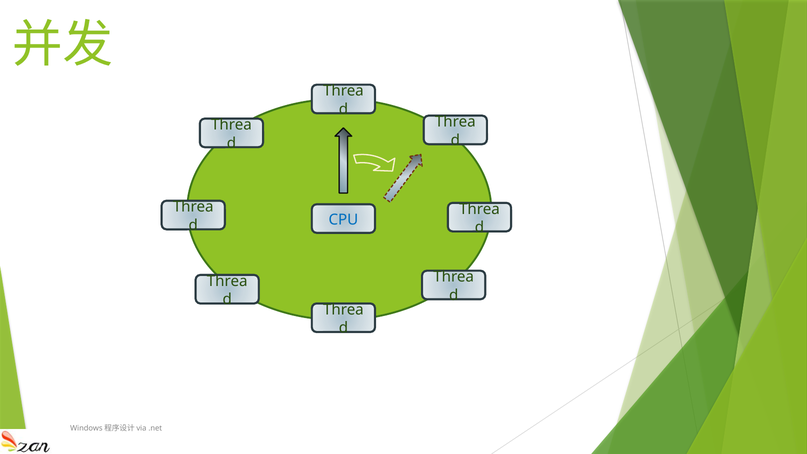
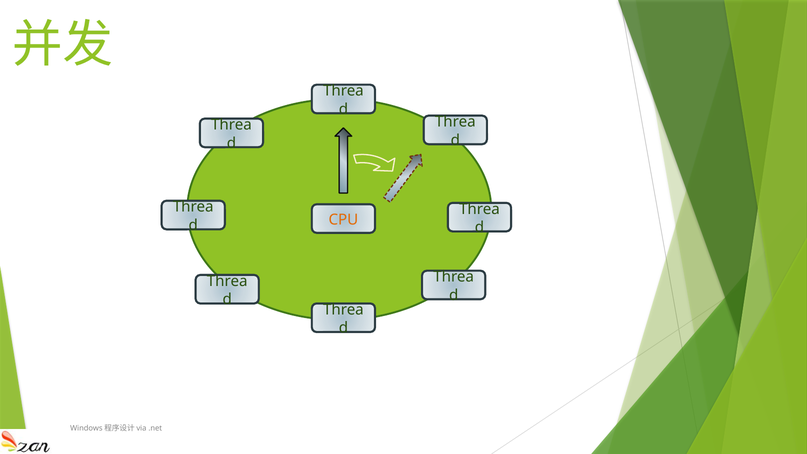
CPU colour: blue -> orange (343, 220)
